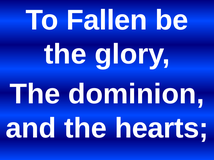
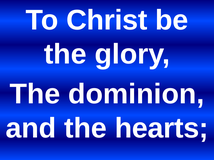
Fallen: Fallen -> Christ (107, 20)
